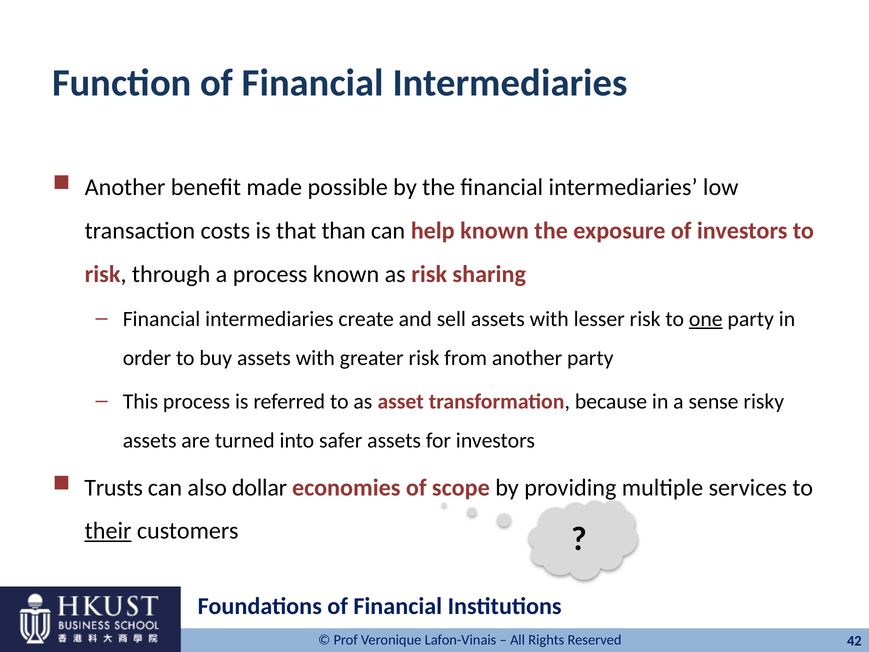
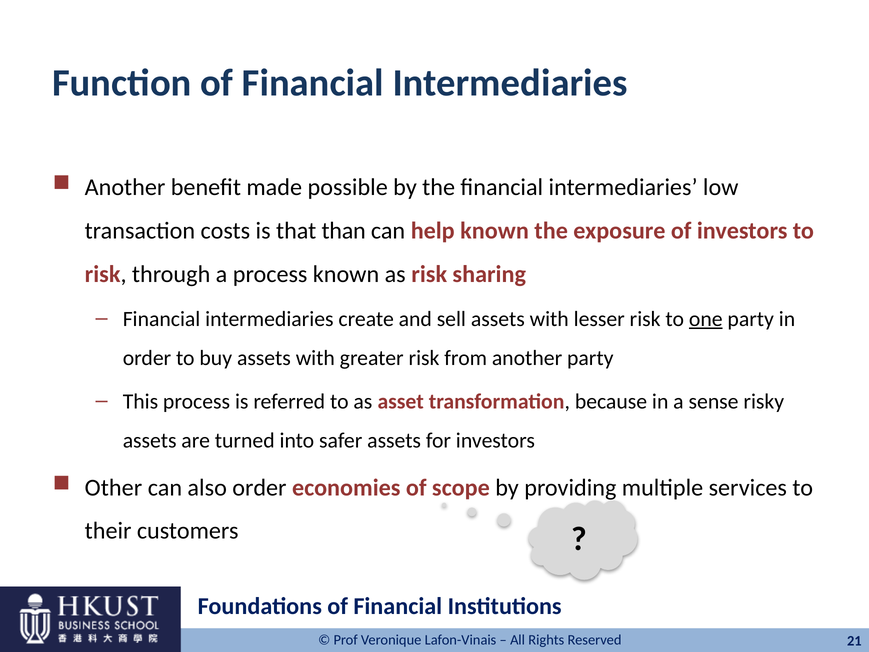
Trusts: Trusts -> Other (113, 487)
also dollar: dollar -> order (259, 487)
their underline: present -> none (108, 531)
42: 42 -> 21 (854, 641)
